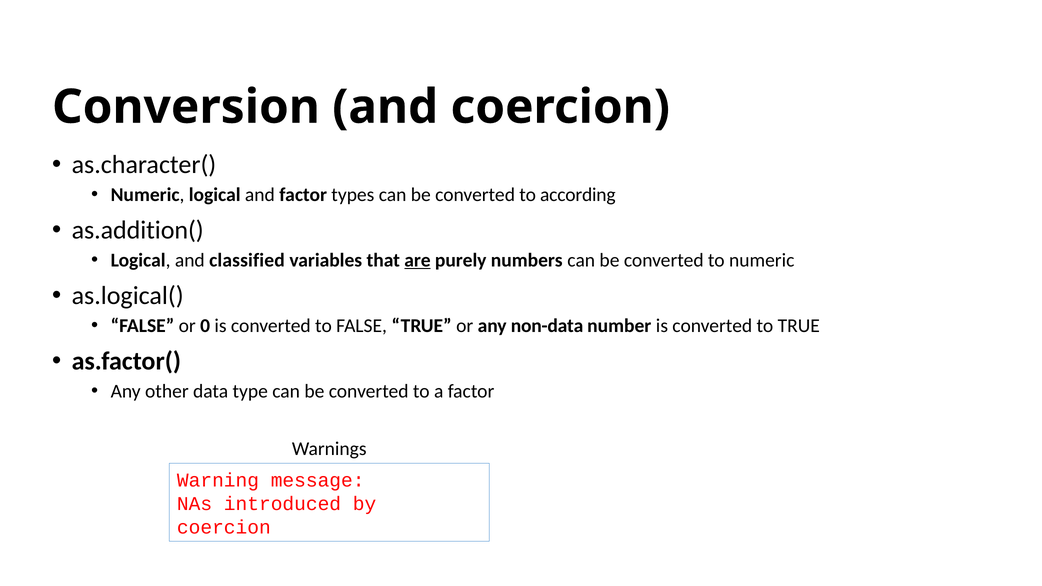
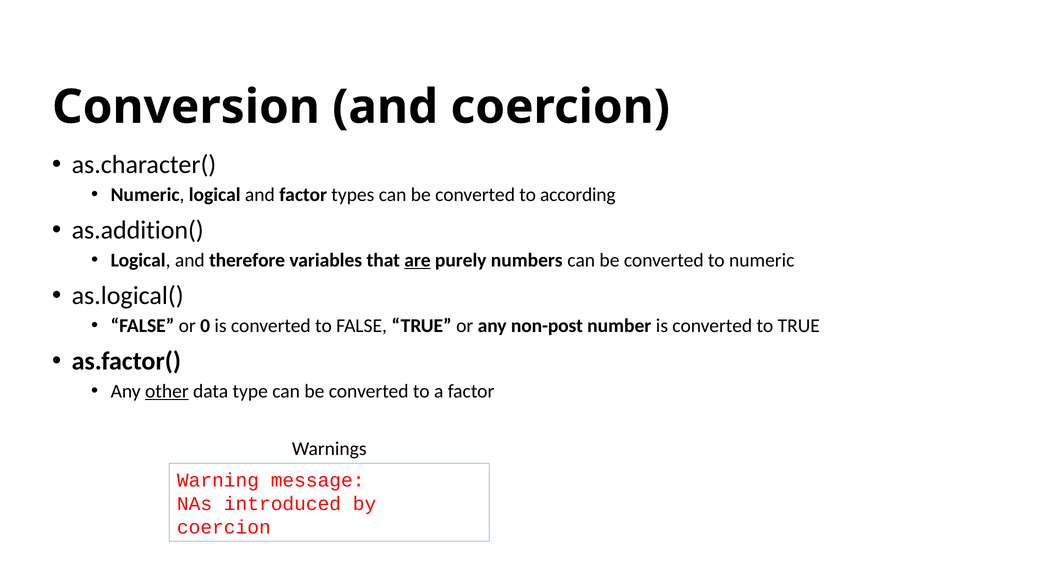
classified: classified -> therefore (247, 260)
non-data: non-data -> non-post (547, 326)
other underline: none -> present (167, 391)
